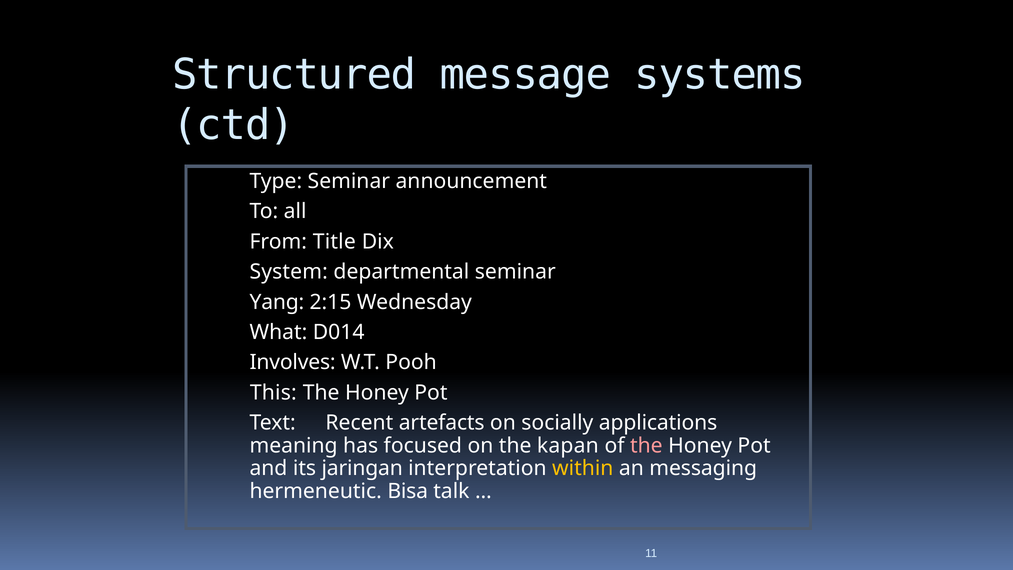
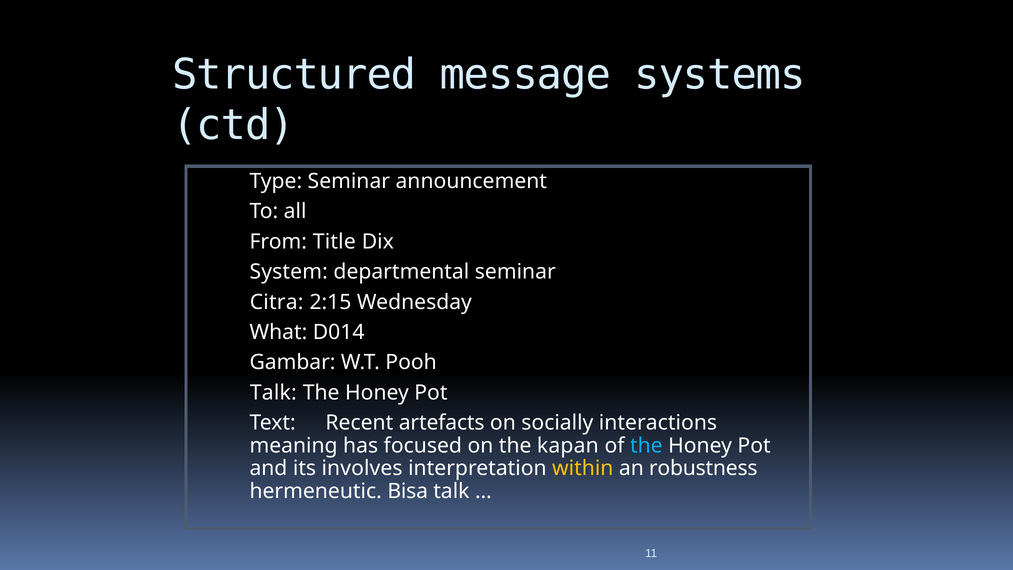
Yang: Yang -> Citra (277, 302)
Involves: Involves -> Gambar (293, 362)
This: This -> Talk (273, 393)
applications: applications -> interactions (658, 423)
the colour: pink -> light blue (646, 445)
jaringan: jaringan -> involves (362, 468)
messaging: messaging -> robustness (703, 468)
